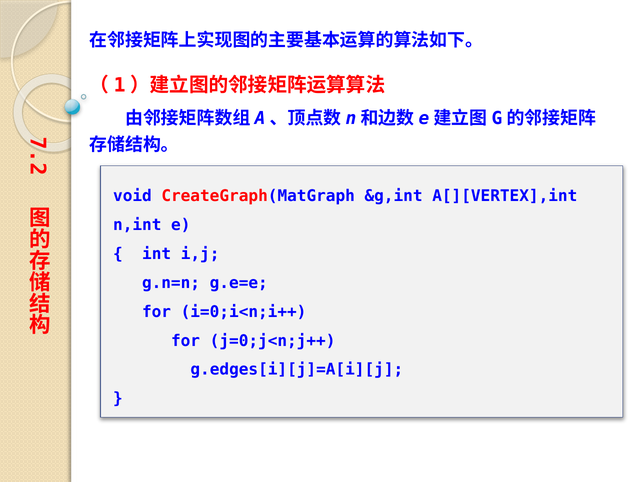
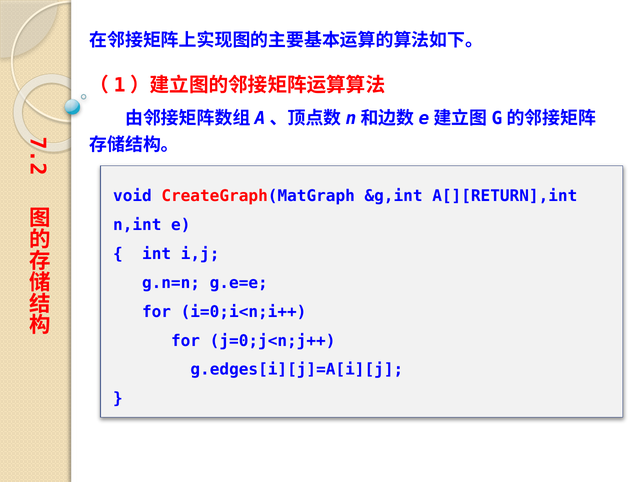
A[][VERTEX],int: A[][VERTEX],int -> A[][RETURN],int (505, 196)
